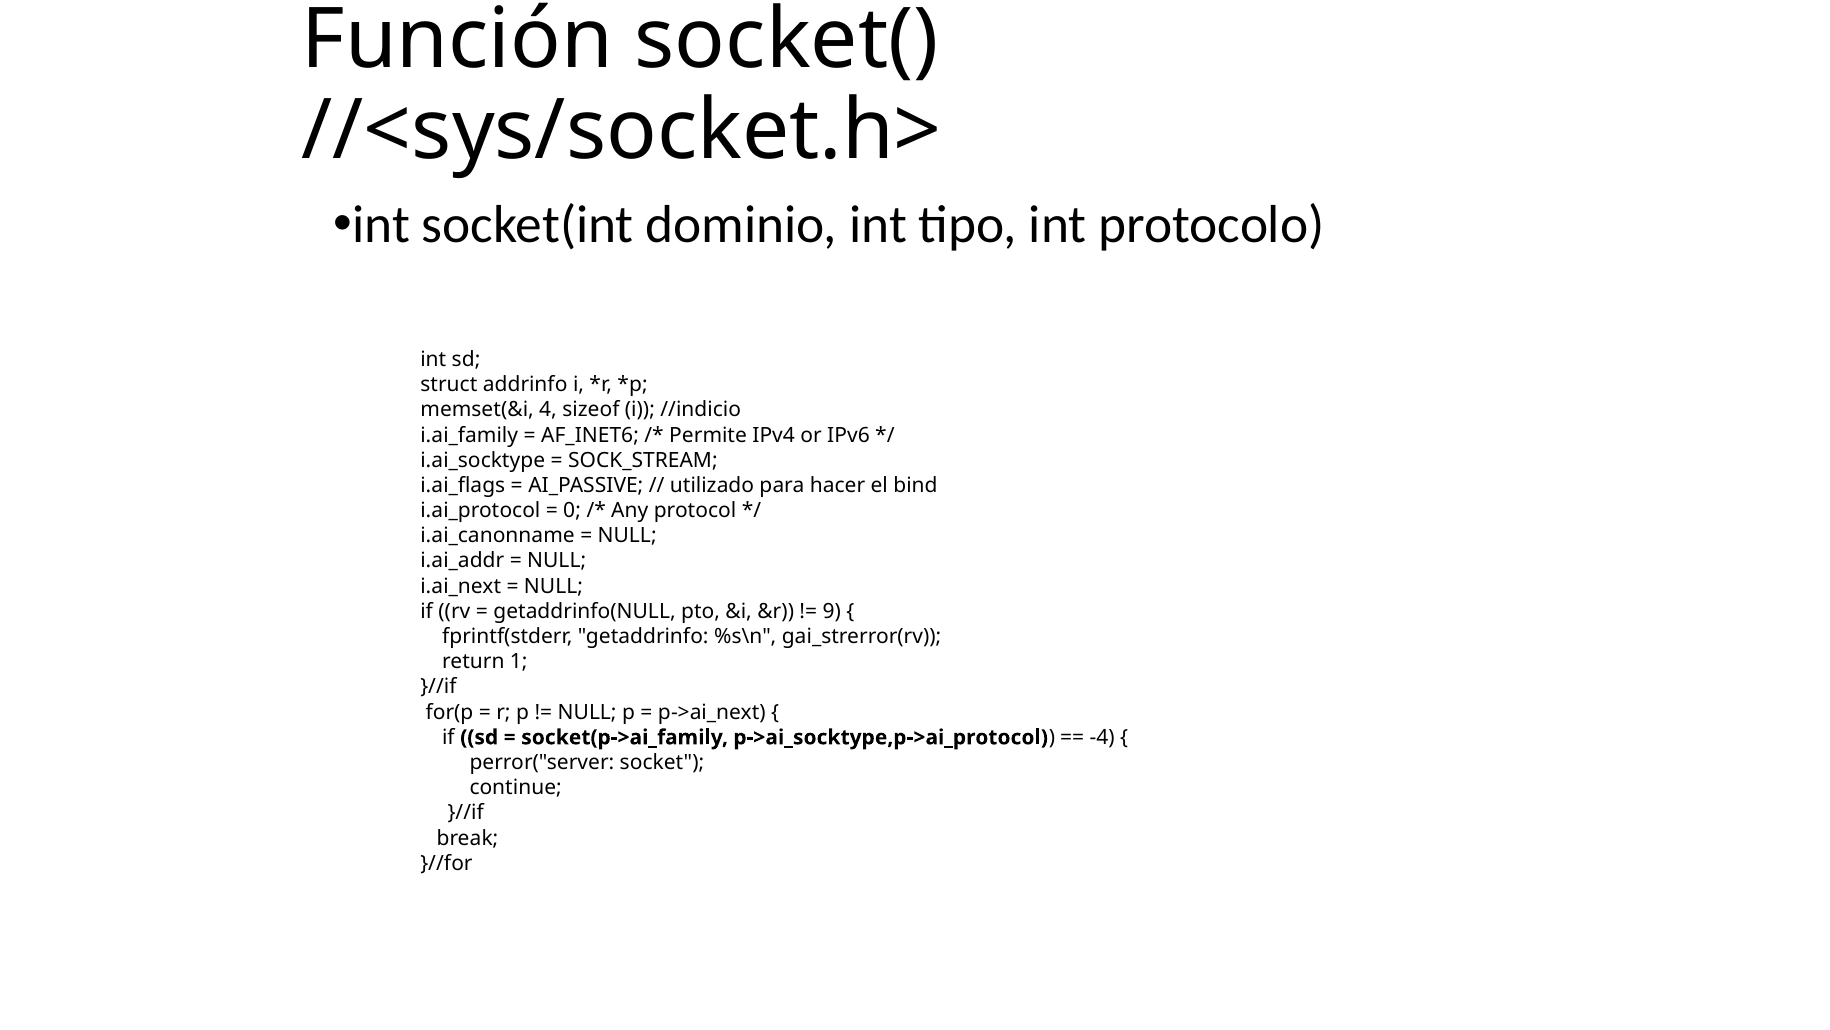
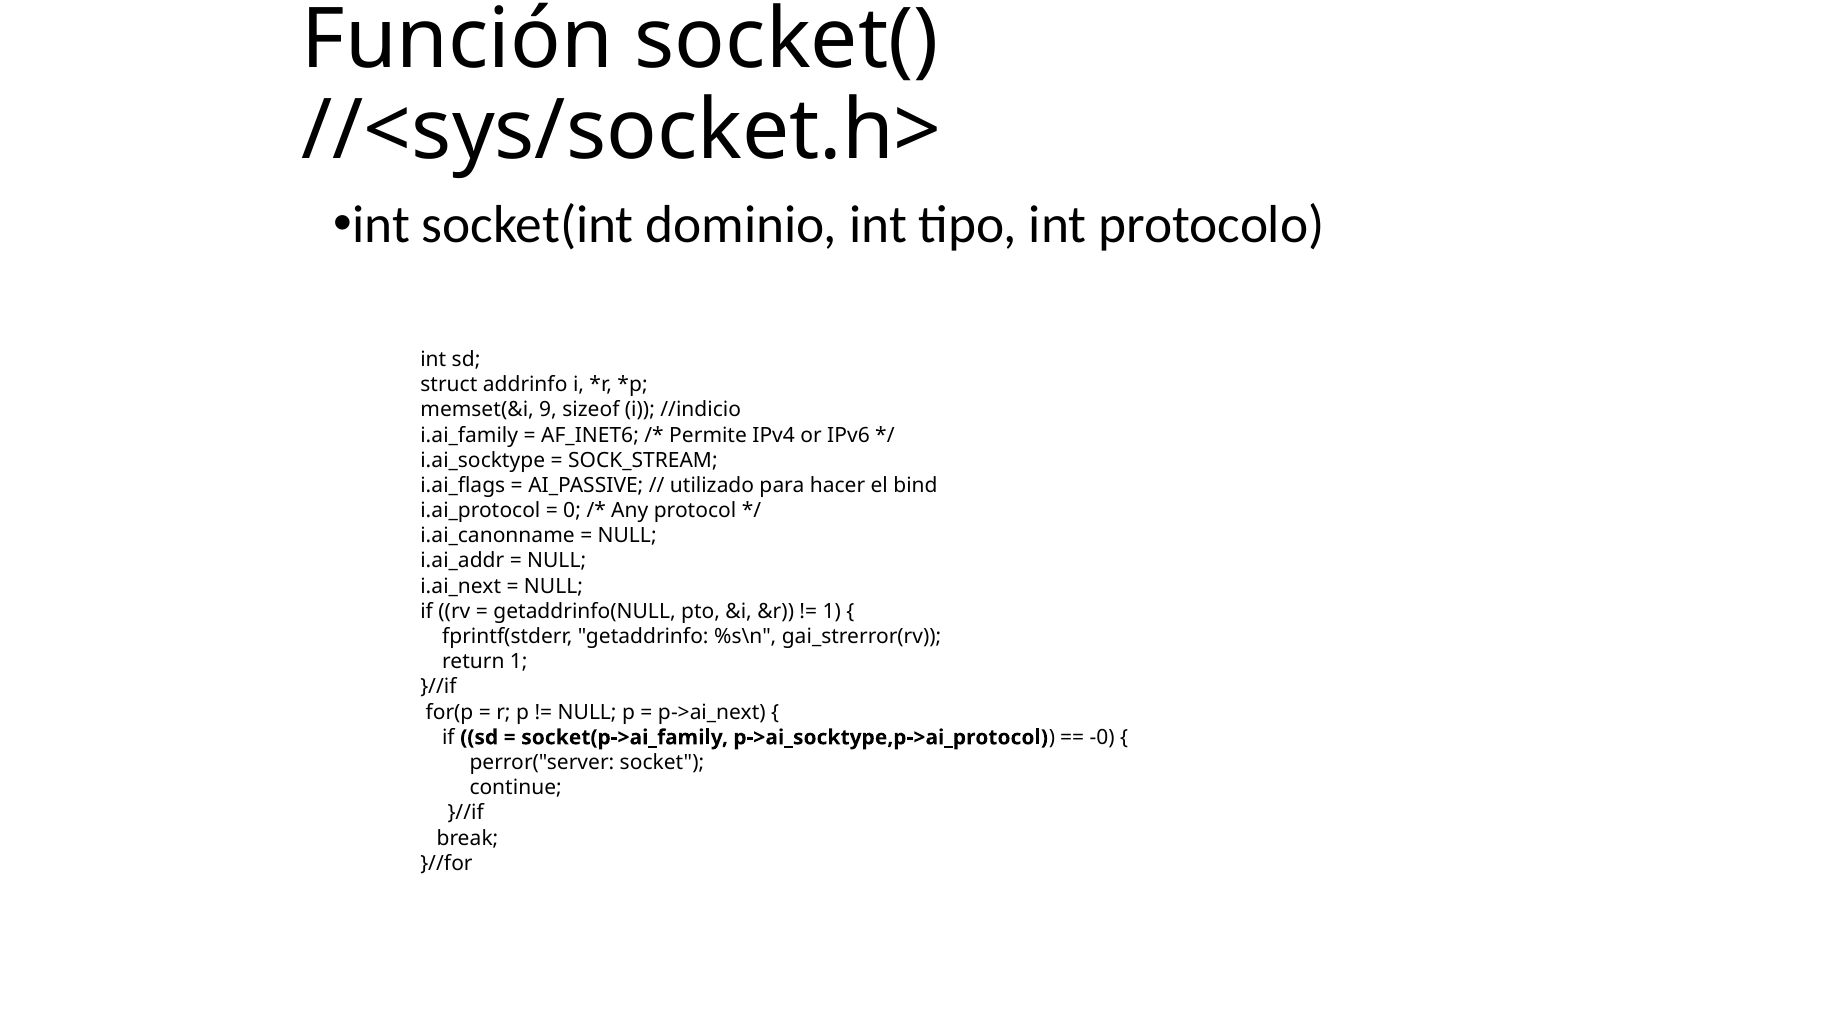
4: 4 -> 9 (548, 410)
9: 9 -> 1 (832, 611)
-4: -4 -> -0 (1102, 737)
